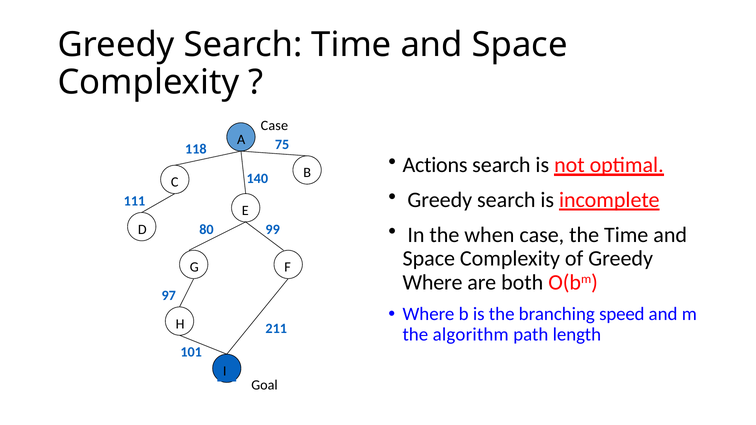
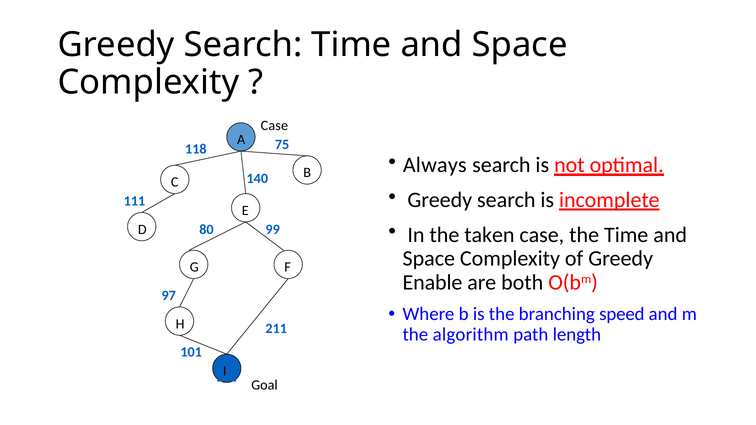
Actions: Actions -> Always (435, 165)
when: when -> taken (489, 235)
Where: Where -> Enable (433, 283)
